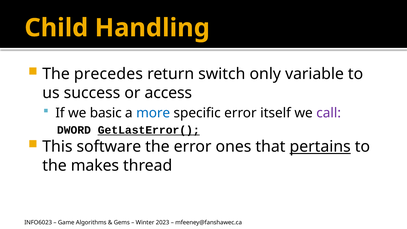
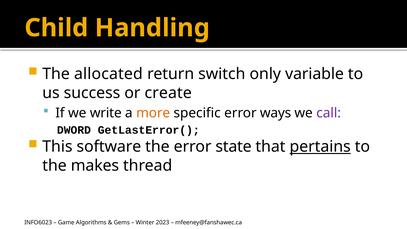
precedes: precedes -> allocated (108, 74)
access: access -> create (168, 93)
basic: basic -> write (106, 113)
more colour: blue -> orange (153, 113)
itself: itself -> ways (276, 113)
GetLastError( underline: present -> none (149, 130)
ones: ones -> state (234, 147)
